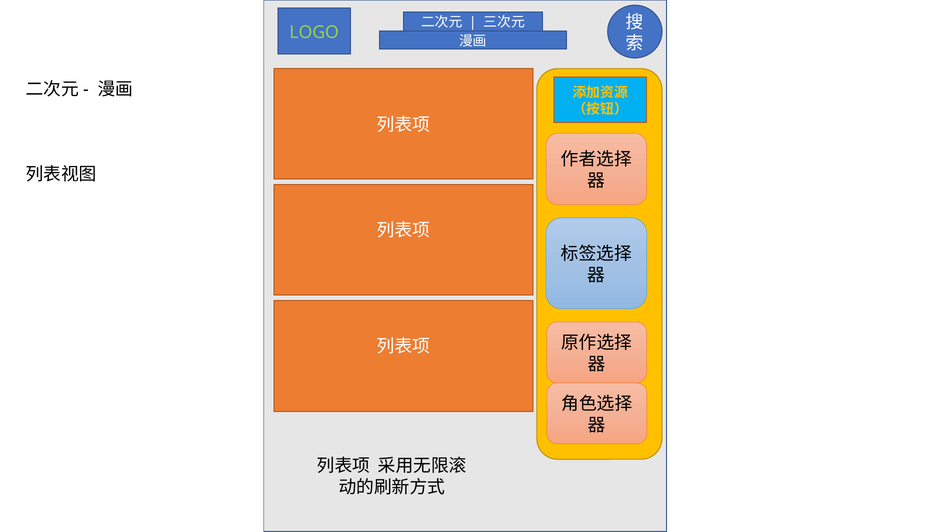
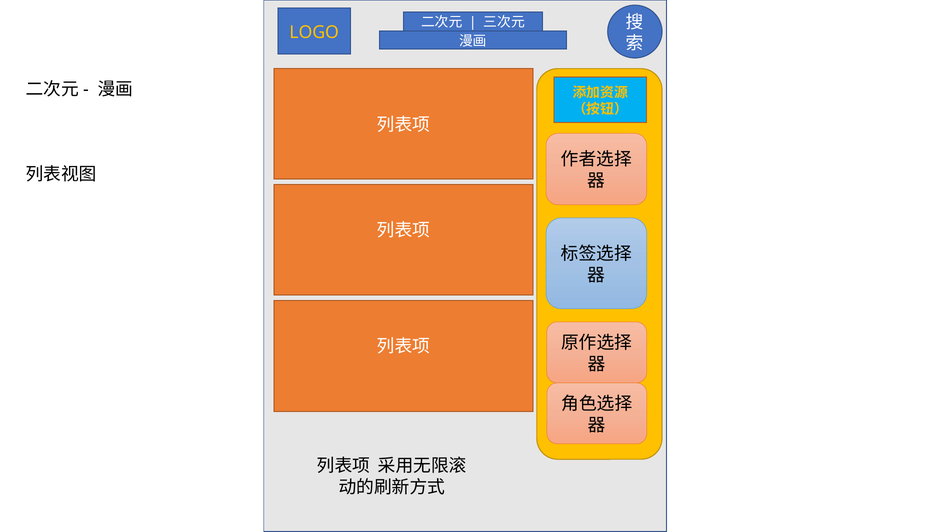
LOGO colour: light green -> yellow (314, 32)
